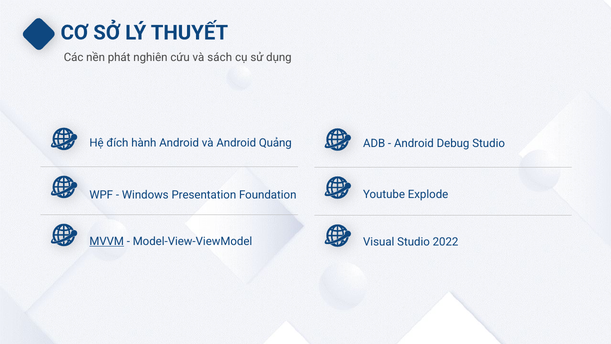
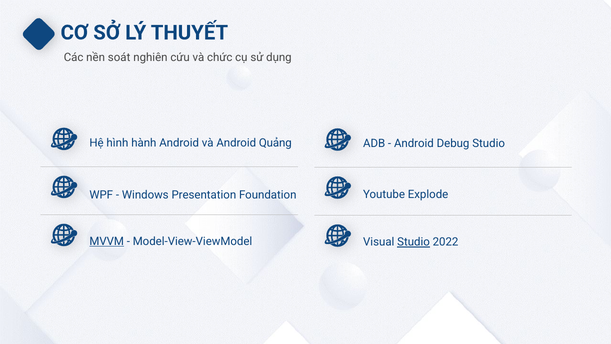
phát: phát -> soát (119, 57)
sách: sách -> chức (220, 57)
đích: đích -> hình (117, 143)
Studio underline: none -> present (414, 242)
